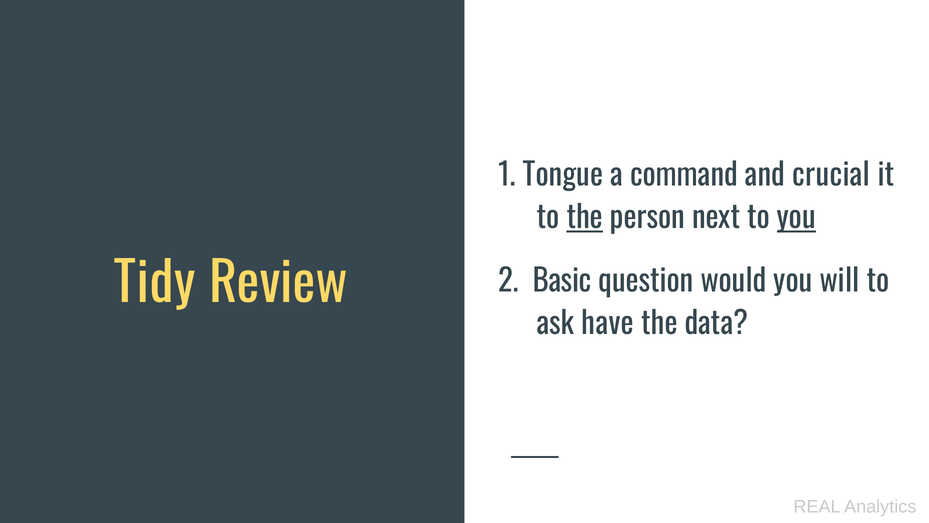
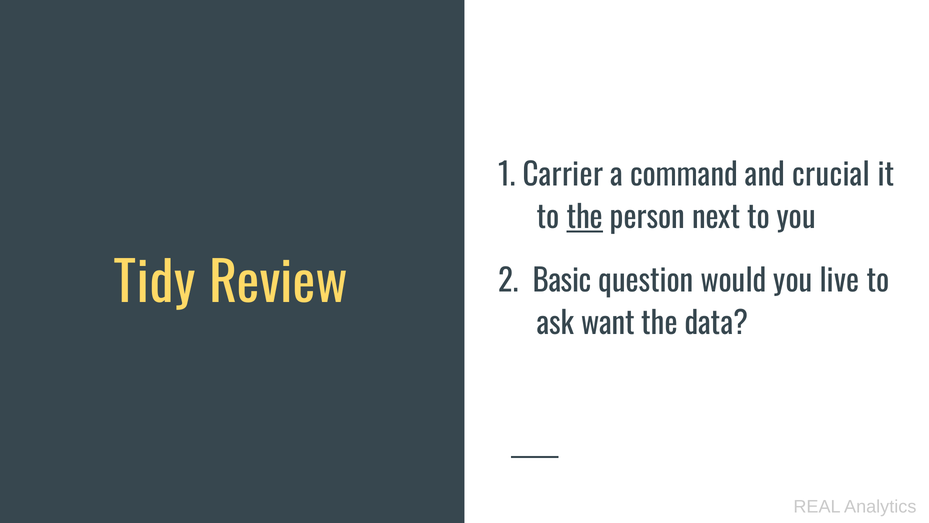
Tongue: Tongue -> Carrier (563, 175)
you underline: present -> none (796, 218)
will: will -> live (839, 281)
have: have -> want (608, 324)
